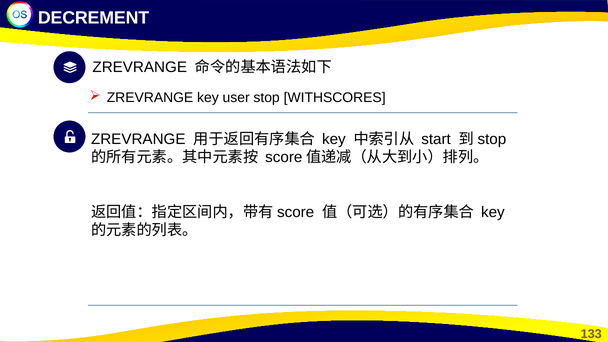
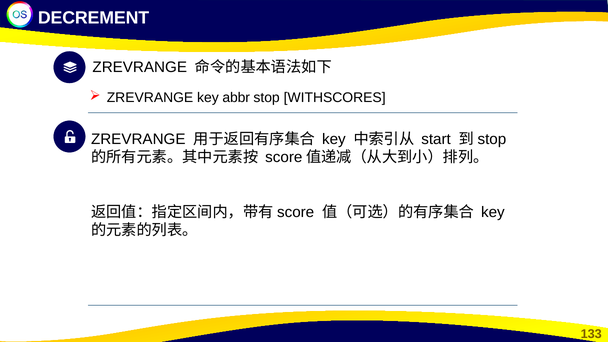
user: user -> abbr (236, 98)
